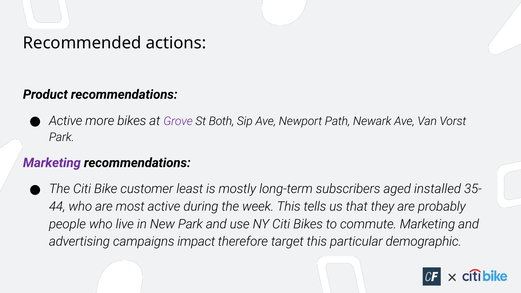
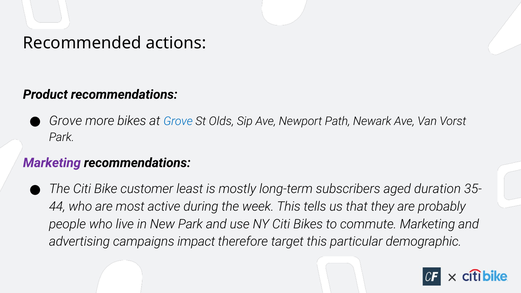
Active: Active -> Grove (66, 121)
Grove colour: purple -> blue (178, 121)
Both: Both -> Olds (221, 121)
installed: installed -> duration (438, 189)
